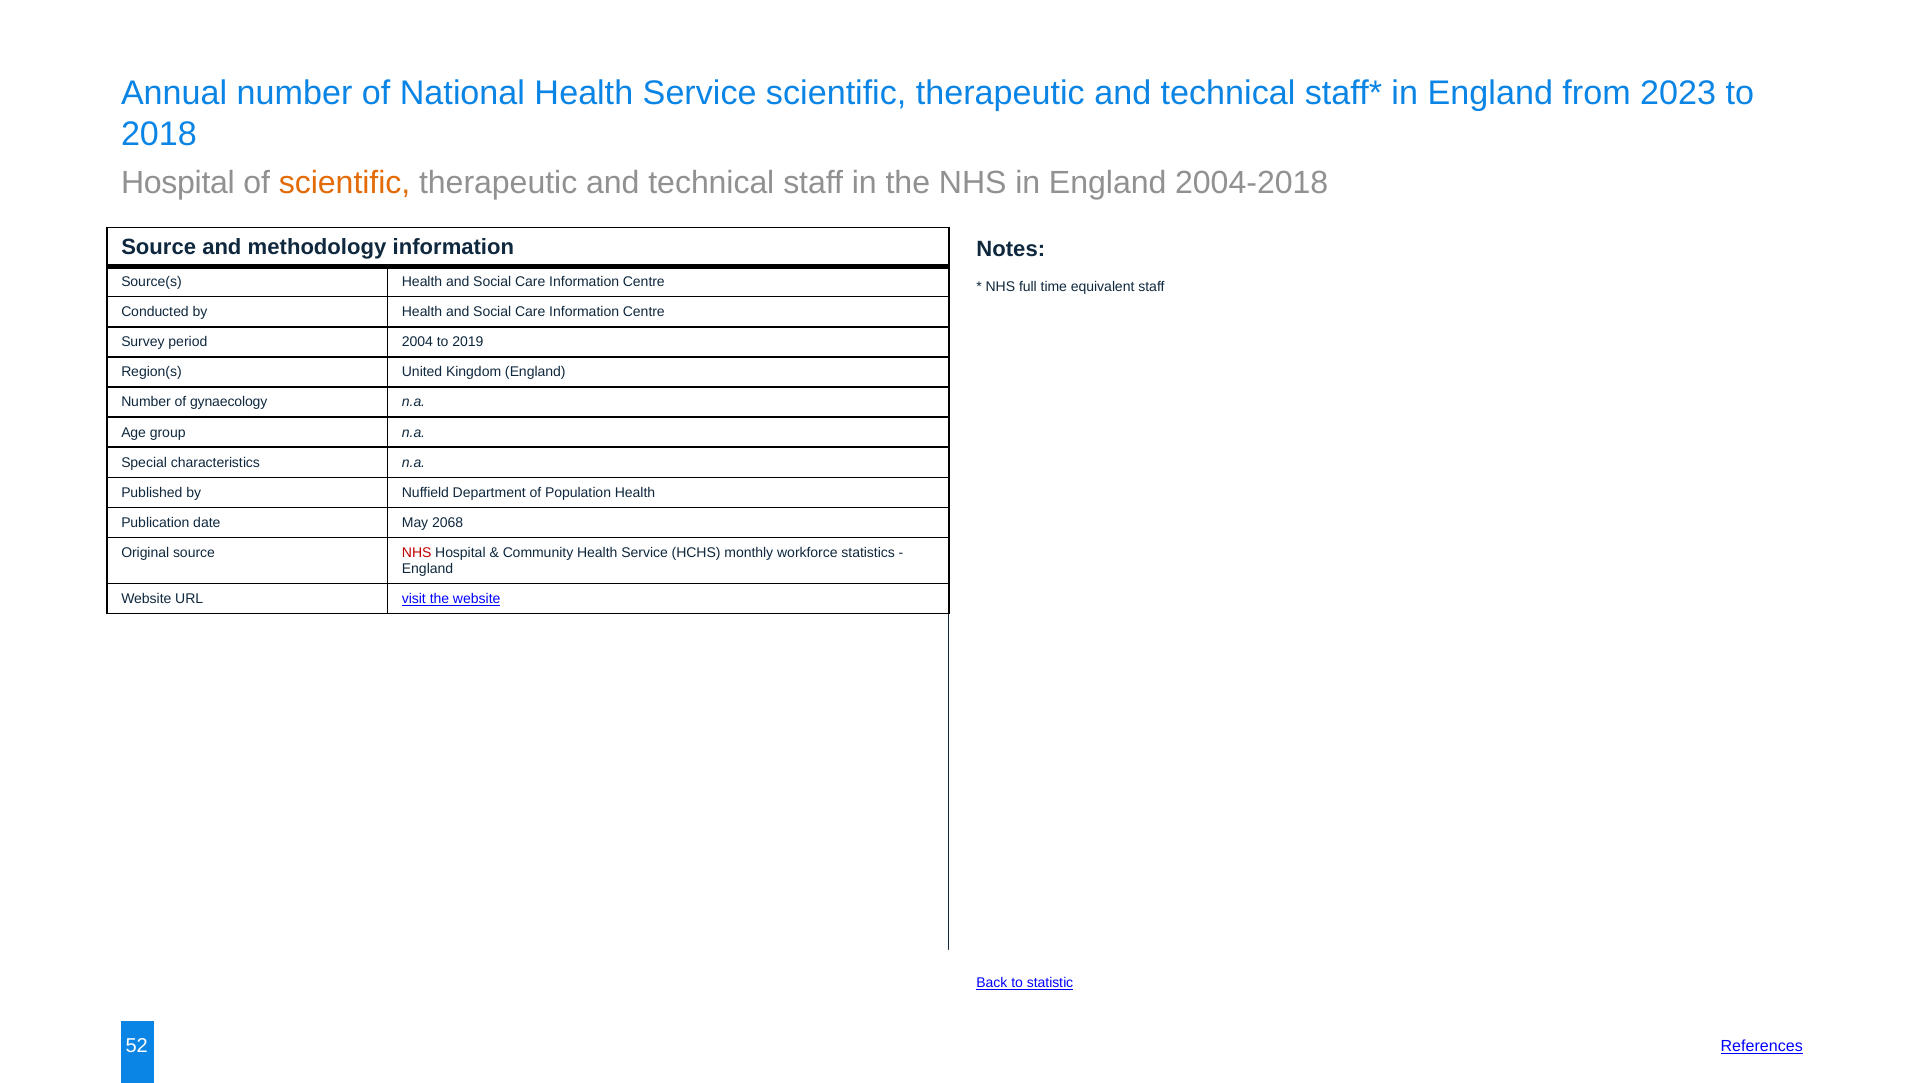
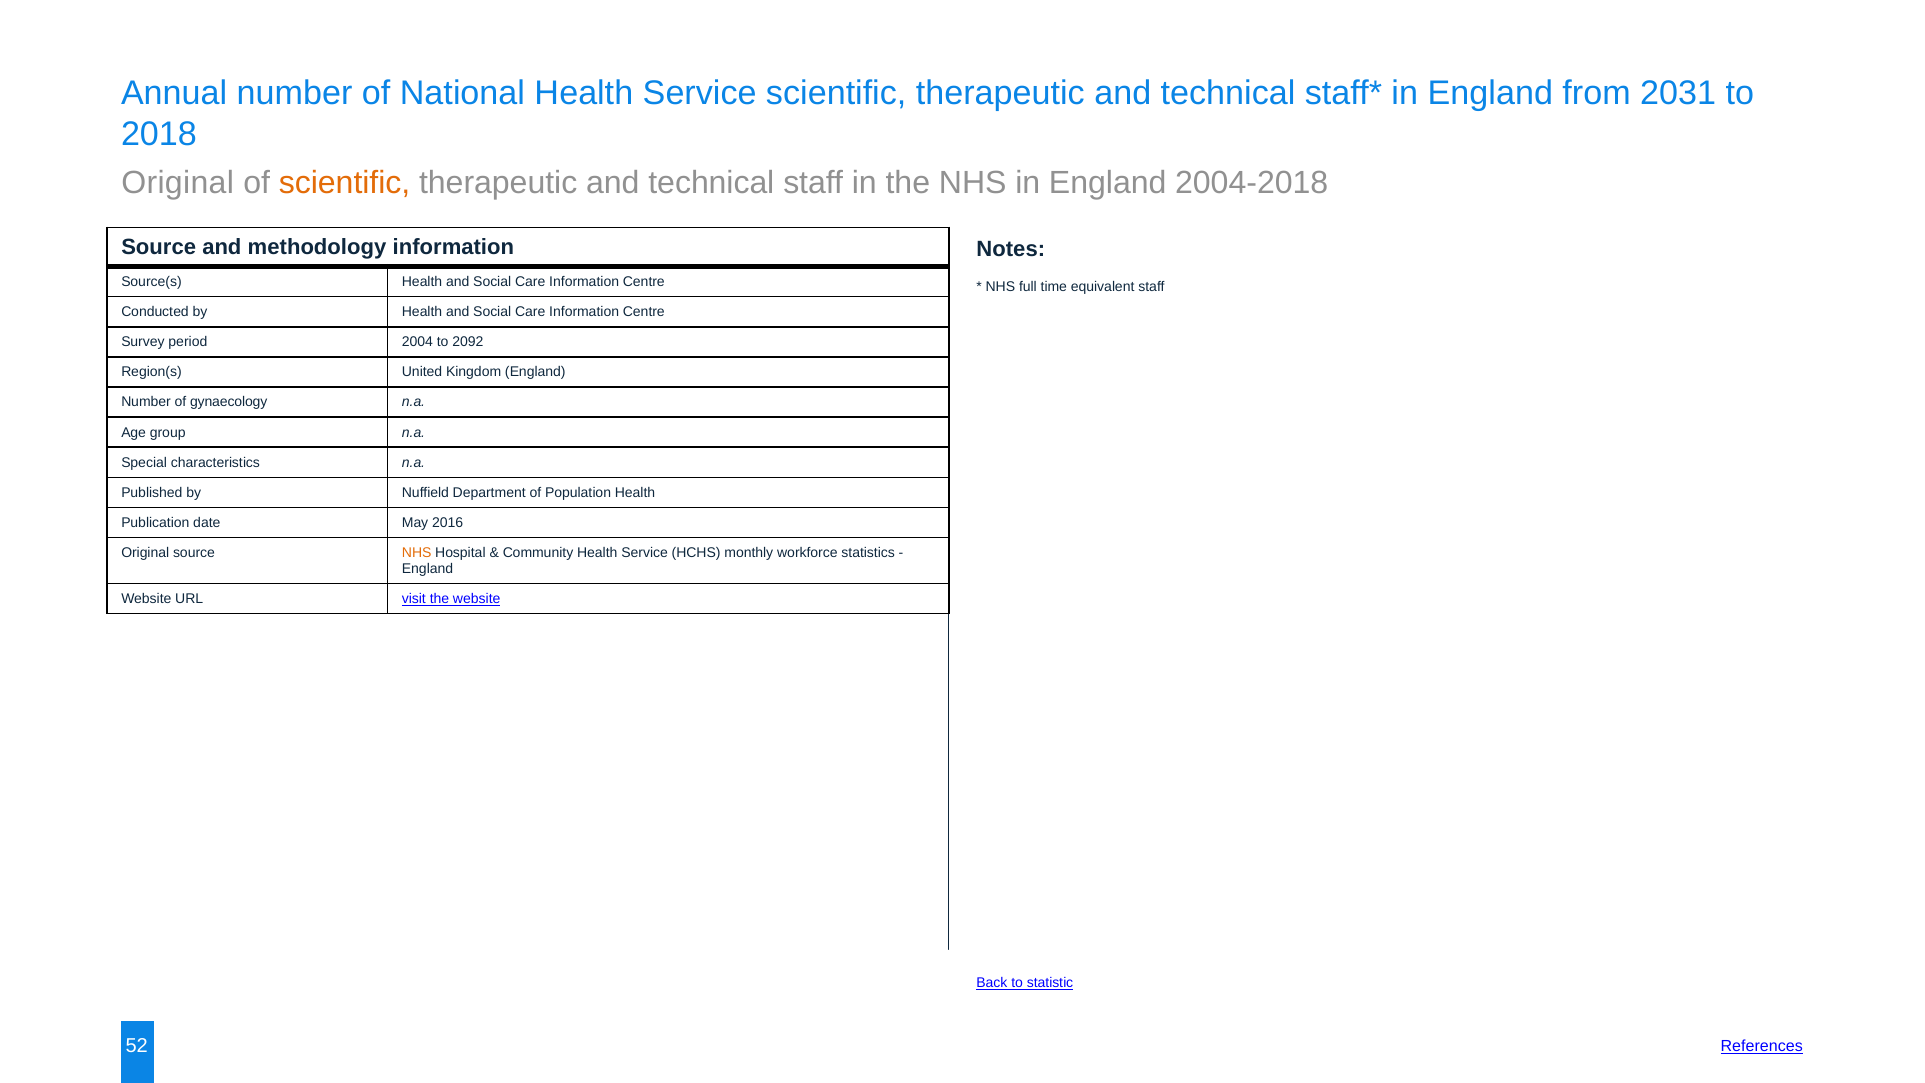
2023: 2023 -> 2031 (1678, 94)
Hospital: Hospital -> Original (178, 183)
2019: 2019 -> 2092 (468, 342)
2068: 2068 -> 2016 (448, 523)
NHS colour: red -> orange (417, 553)
